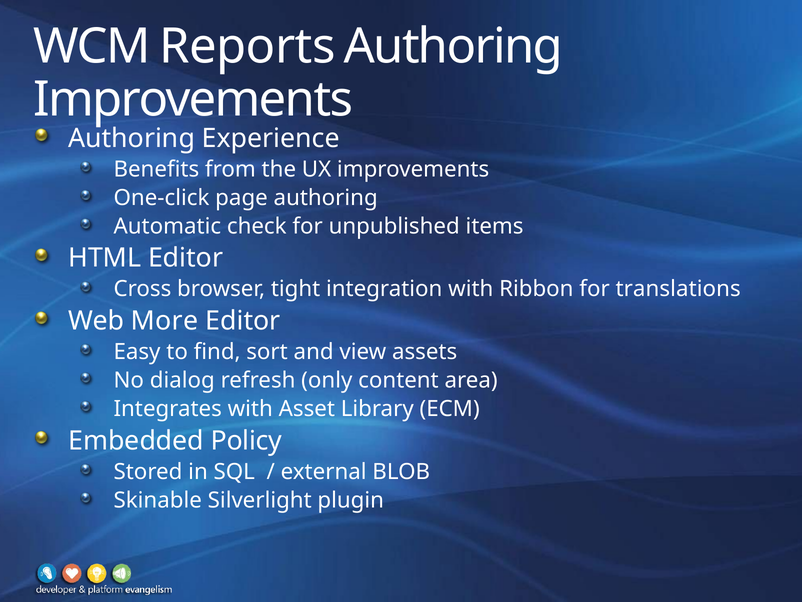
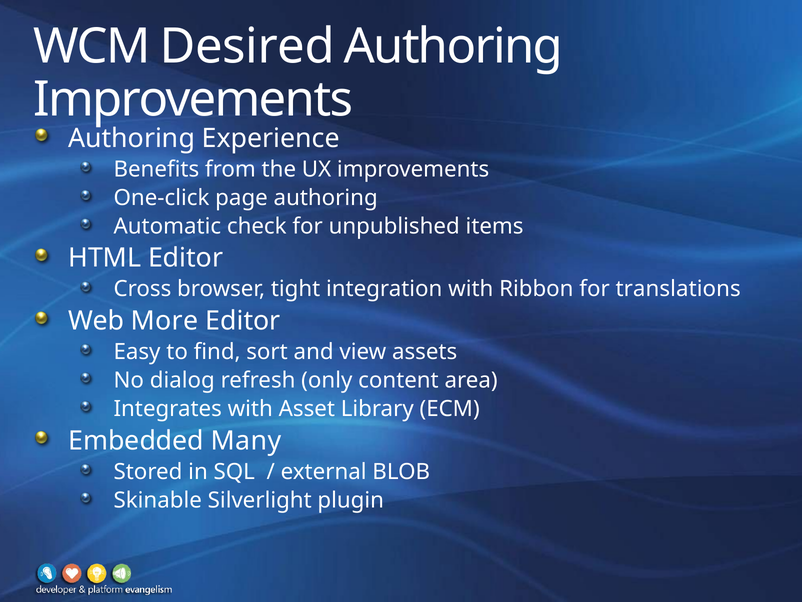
Reports: Reports -> Desired (247, 46)
Policy: Policy -> Many (246, 440)
